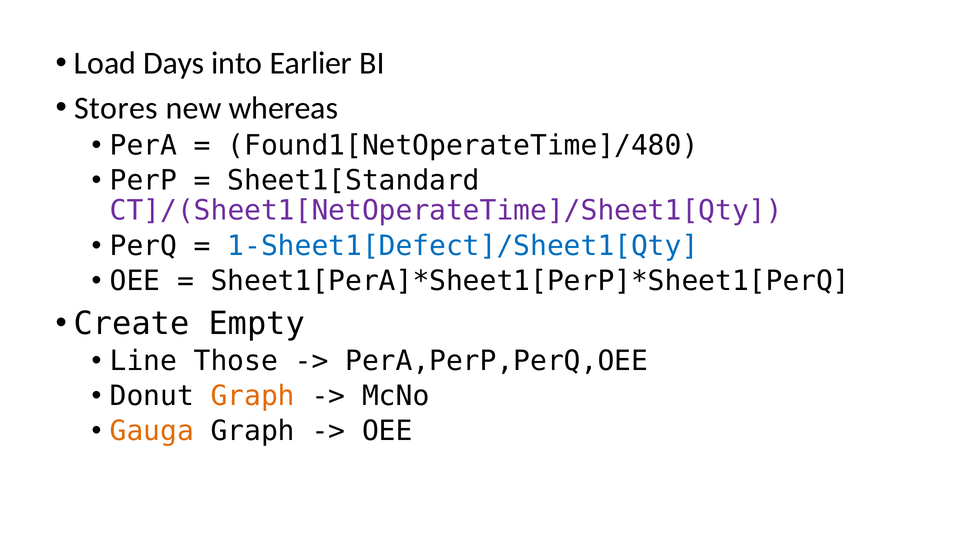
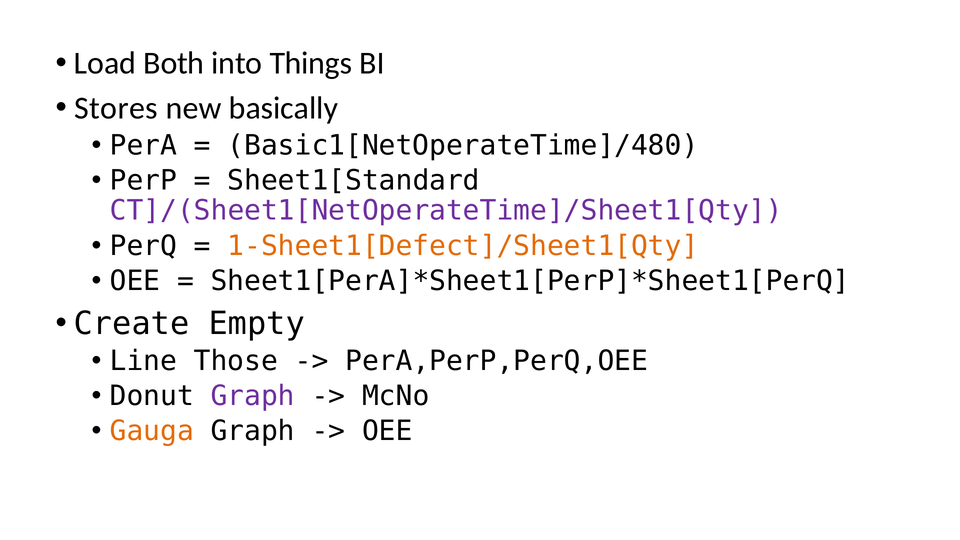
Days: Days -> Both (174, 63)
Earlier: Earlier -> Things (311, 63)
whereas: whereas -> basically (283, 108)
Found1[NetOperateTime]/480: Found1[NetOperateTime]/480 -> Basic1[NetOperateTime]/480 (463, 145)
1-Sheet1[Defect]/Sheet1[Qty colour: blue -> orange (463, 246)
Graph colour: orange -> purple (253, 396)
